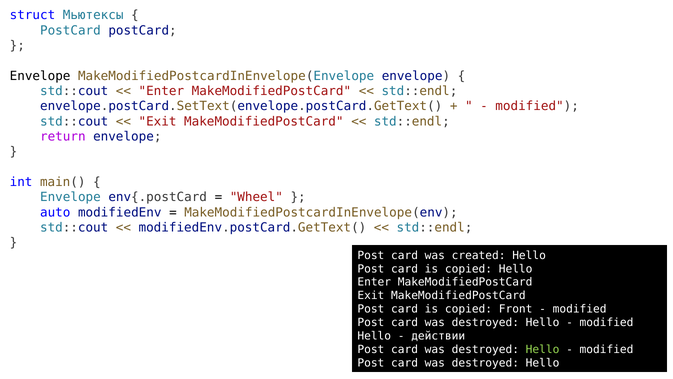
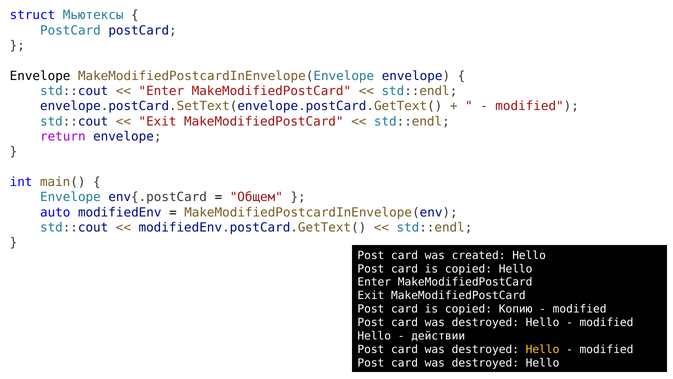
Wheel: Wheel -> Общем (256, 197)
Front: Front -> Копию (516, 309)
Hello colour: light green -> yellow (543, 349)
